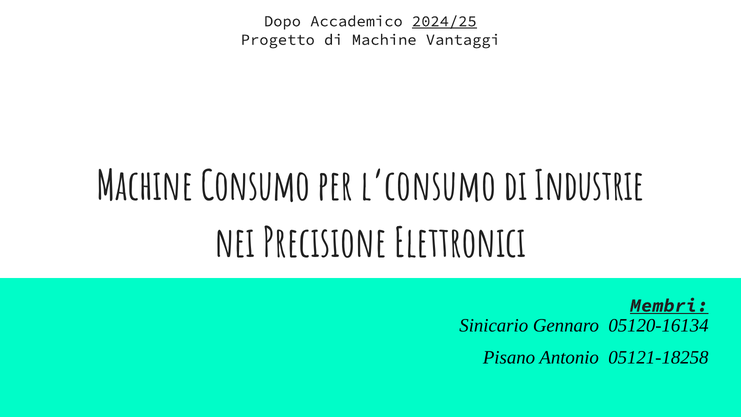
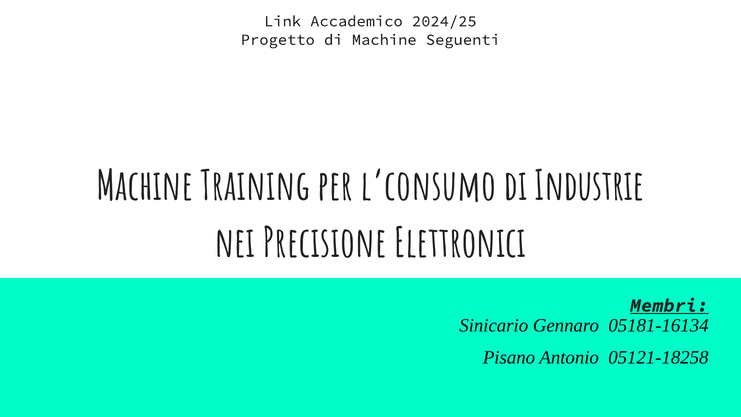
Dopo: Dopo -> Link (282, 21)
2024/25 underline: present -> none (444, 21)
Vantaggi: Vantaggi -> Seguenti (463, 40)
Consumo: Consumo -> Training (255, 187)
05120-16134: 05120-16134 -> 05181-16134 (658, 326)
